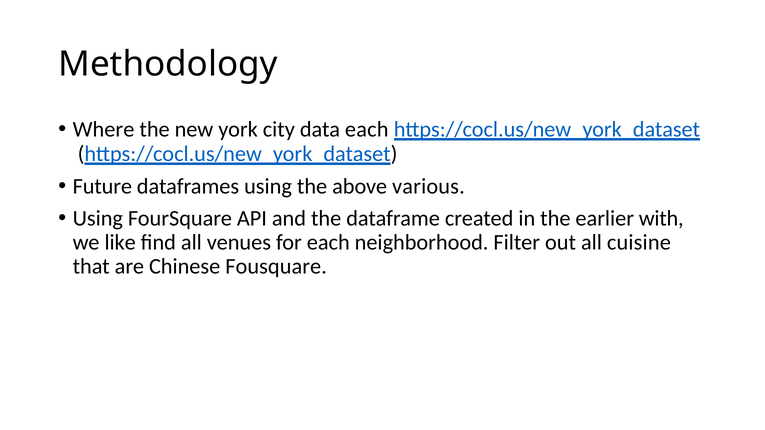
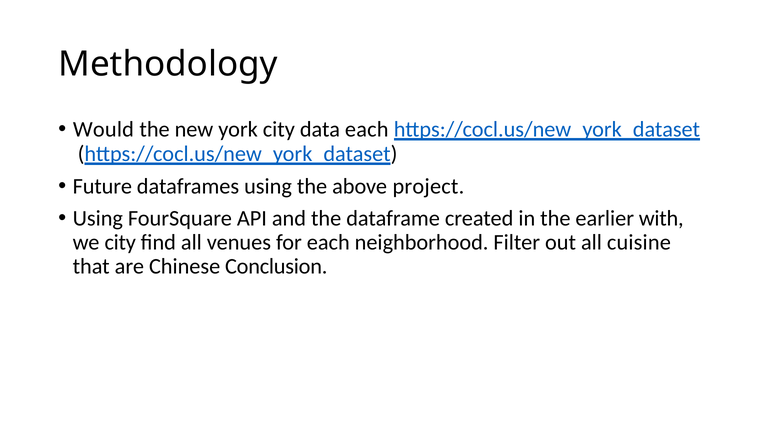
Where: Where -> Would (103, 130)
various: various -> project (428, 186)
we like: like -> city (120, 243)
Fousquare: Fousquare -> Conclusion (276, 267)
